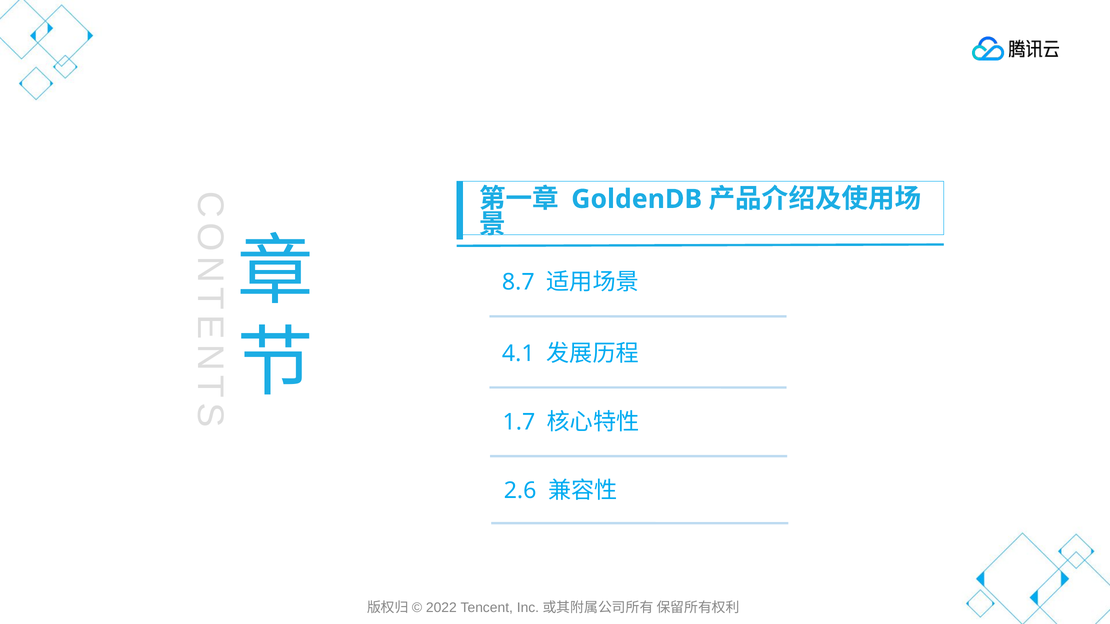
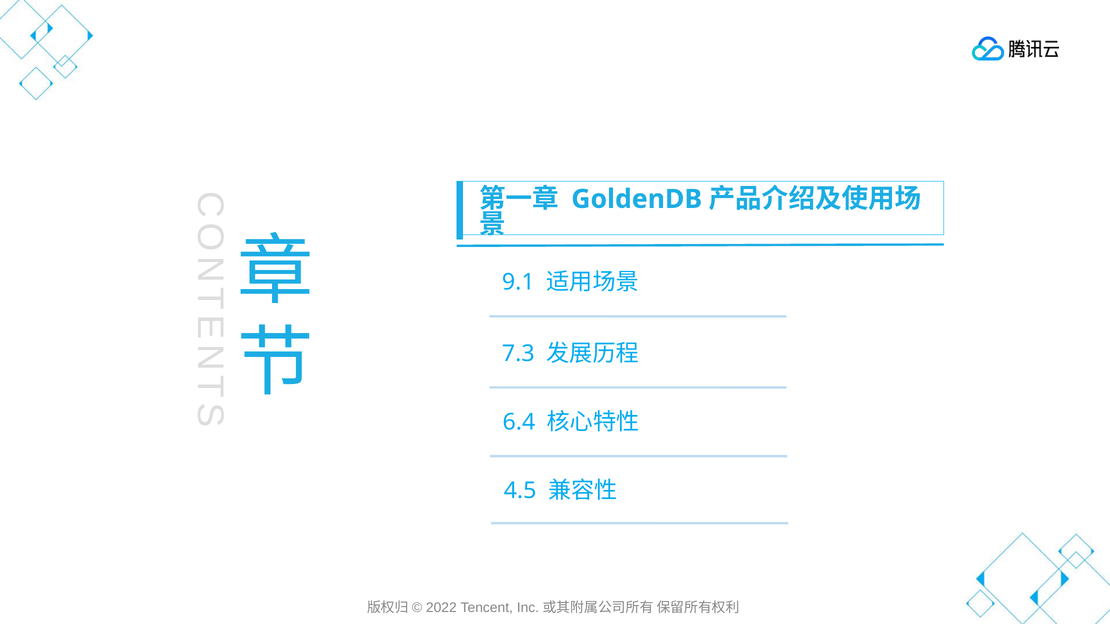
8.7: 8.7 -> 9.1 (518, 283)
4.1: 4.1 -> 7.3 (518, 354)
1.7: 1.7 -> 6.4 (519, 422)
2.6: 2.6 -> 4.5 (520, 491)
